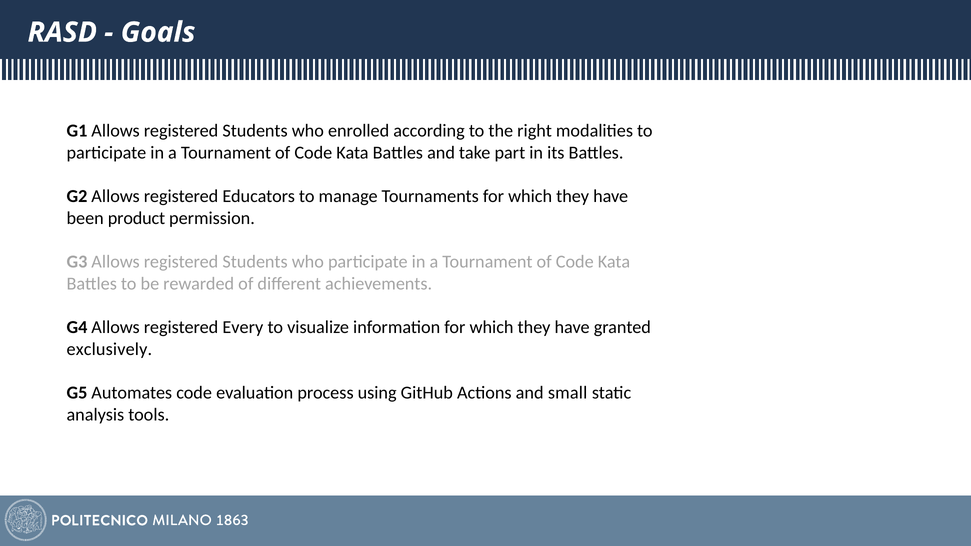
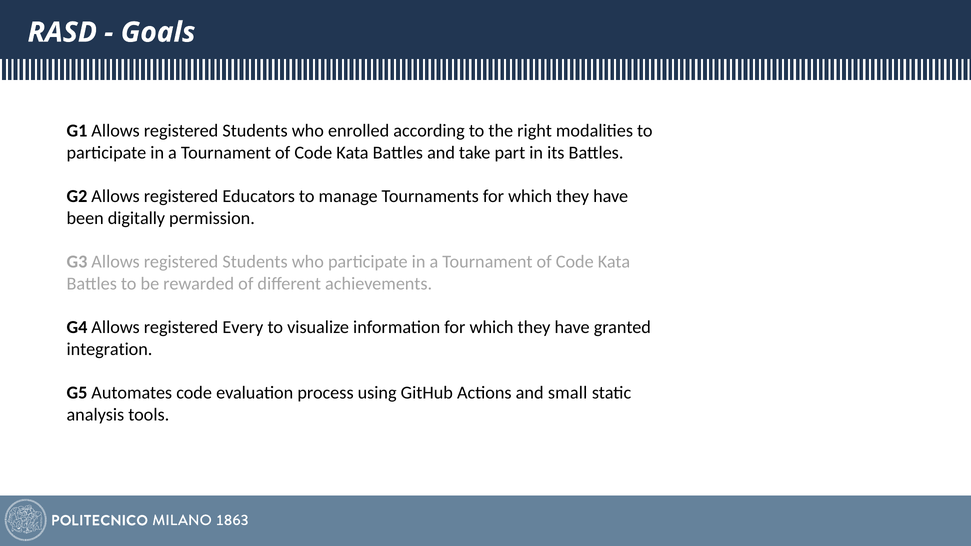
product: product -> digitally (136, 218)
exclusively: exclusively -> integration (109, 349)
